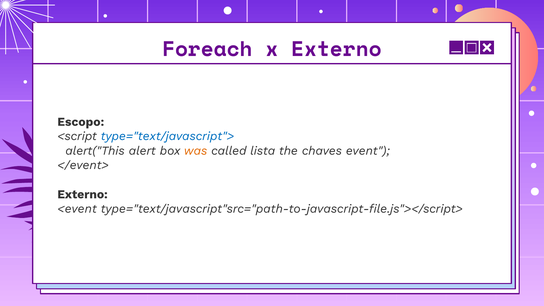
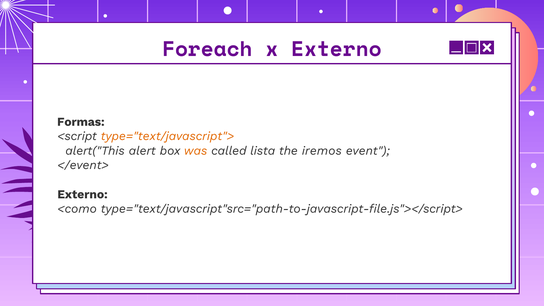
Escopo: Escopo -> Formas (81, 122)
type="text/javascript"> colour: blue -> orange (167, 136)
chaves: chaves -> iremos (322, 151)
<event: <event -> <como (77, 209)
